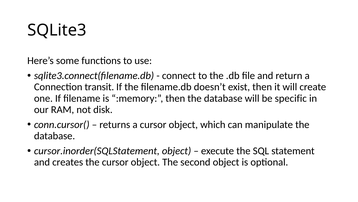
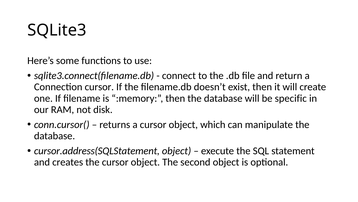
Connection transit: transit -> cursor (99, 87)
cursor.inorder(SQLStatement: cursor.inorder(SQLStatement -> cursor.address(SQLStatement (97, 151)
